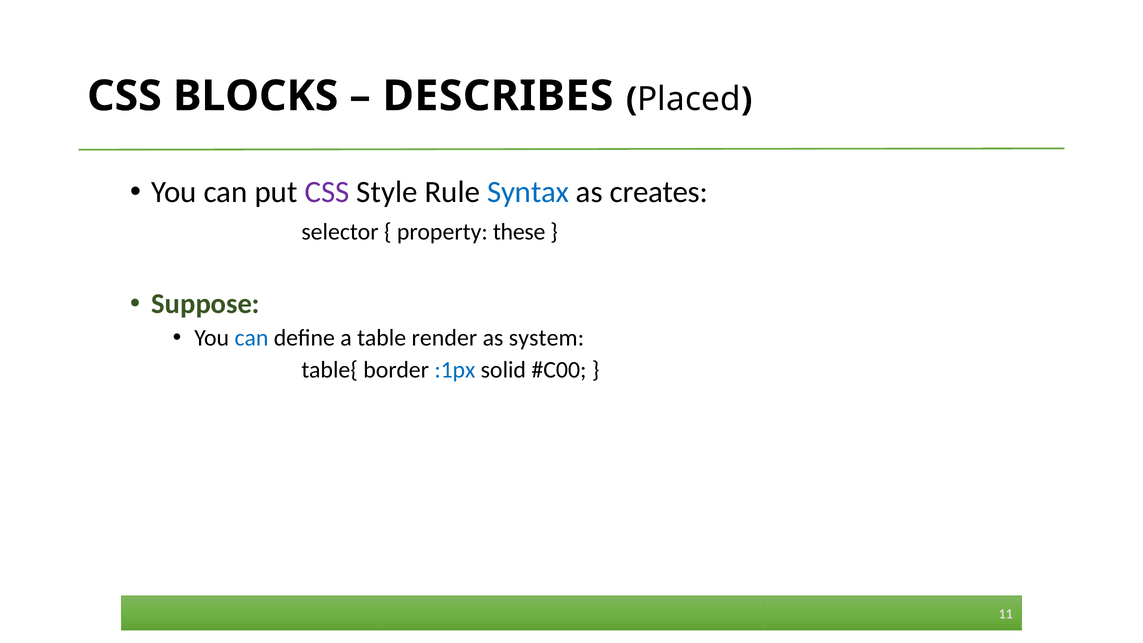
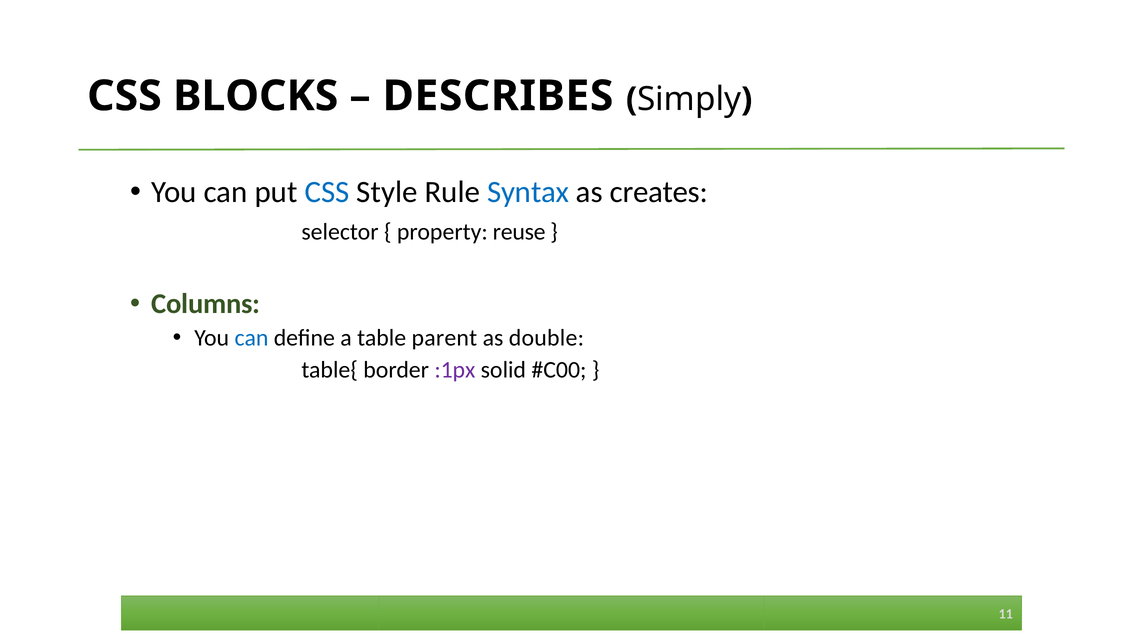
Placed: Placed -> Simply (689, 99)
CSS colour: purple -> blue (327, 192)
these: these -> reuse (519, 232)
Suppose: Suppose -> Columns (206, 304)
render: render -> parent (444, 338)
system: system -> double (546, 338)
:1px colour: blue -> purple (455, 370)
